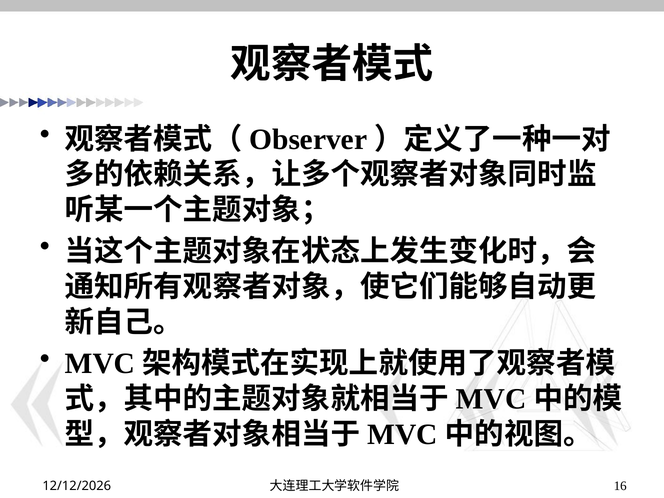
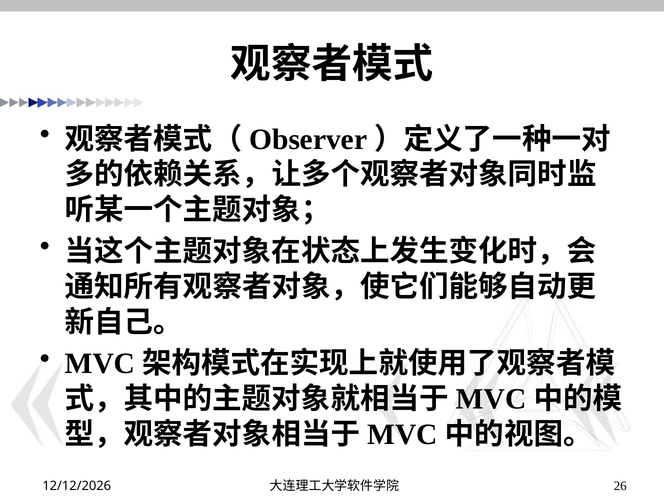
16: 16 -> 26 (620, 486)
